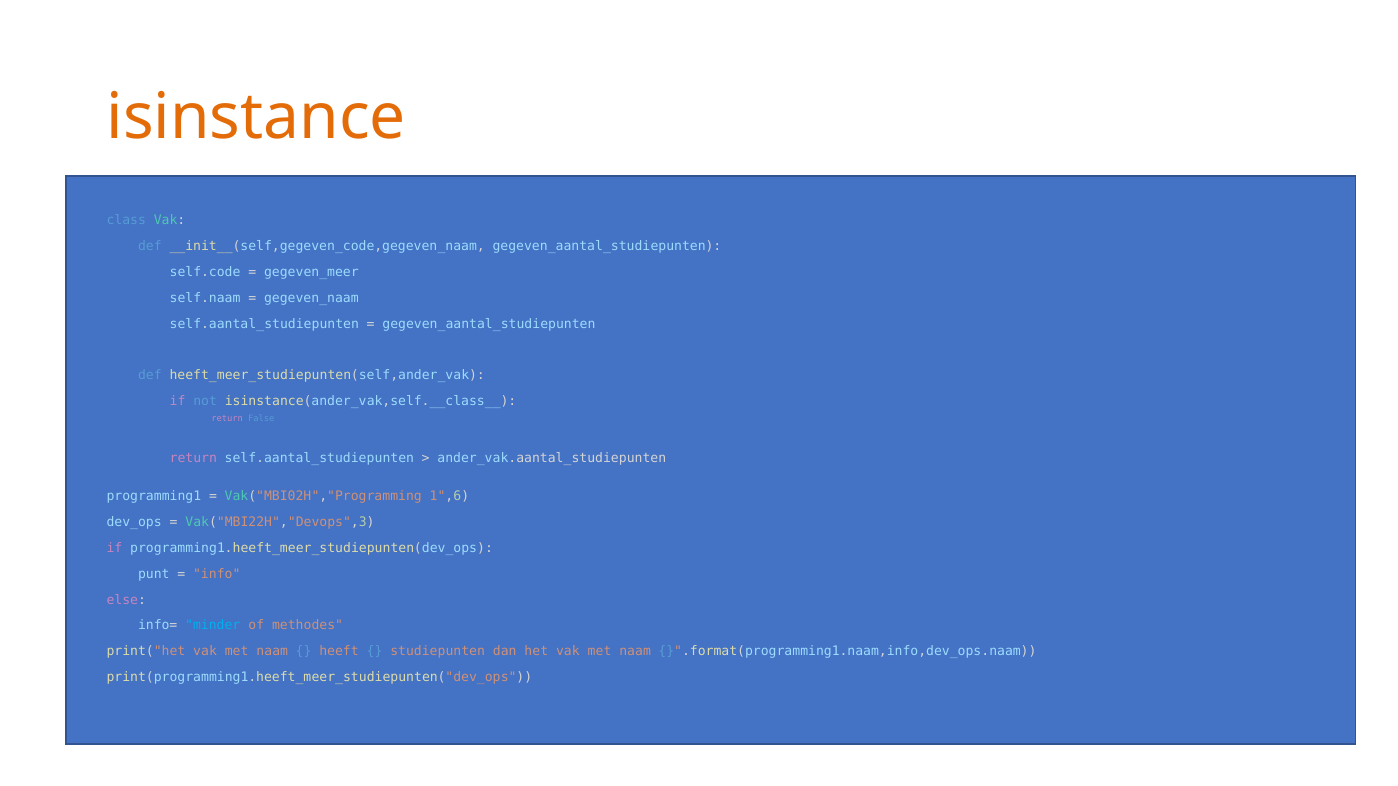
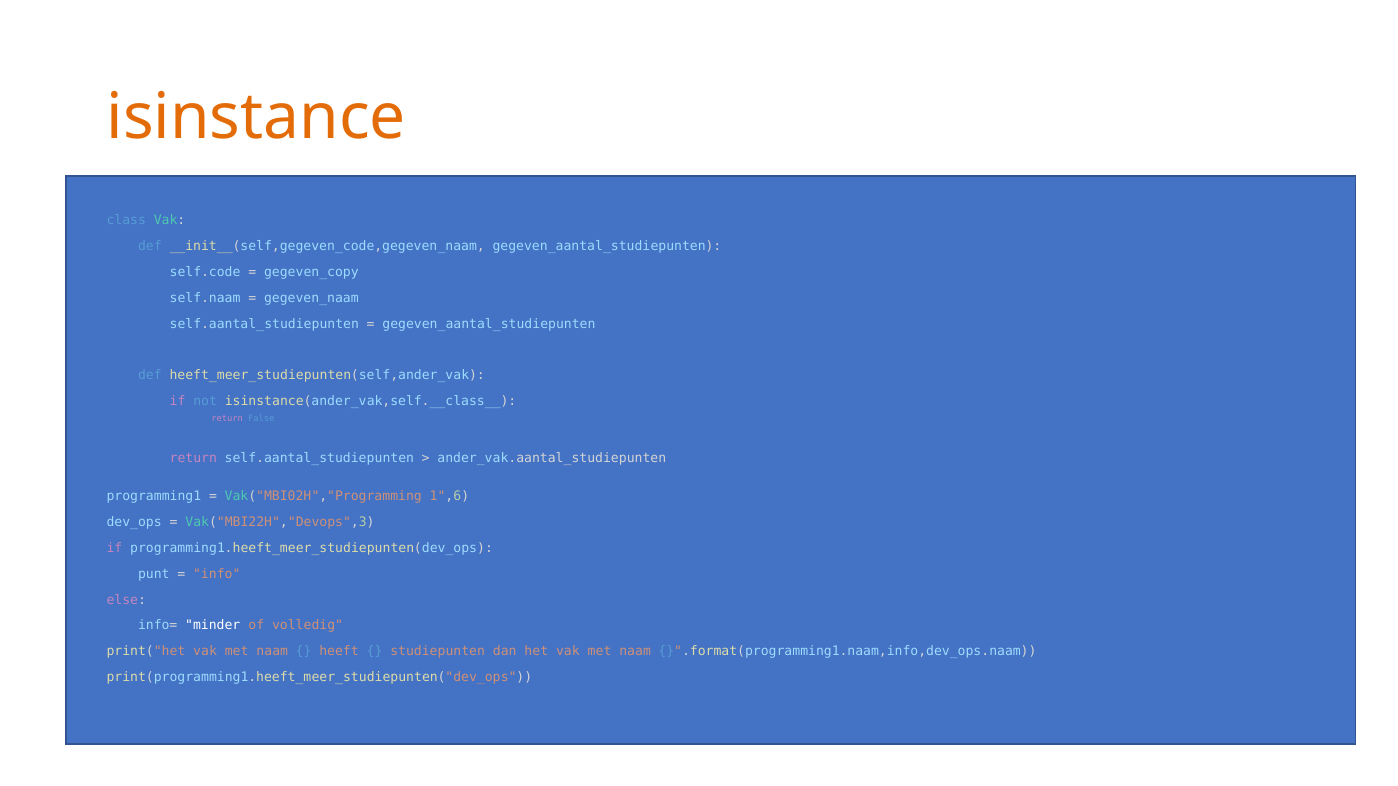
gegeven_meer: gegeven_meer -> gegeven_copy (311, 272)
minder colour: light blue -> white (213, 626)
methodes: methodes -> volledig (308, 626)
